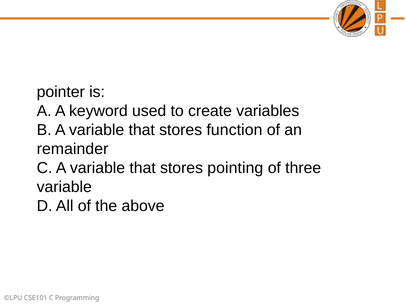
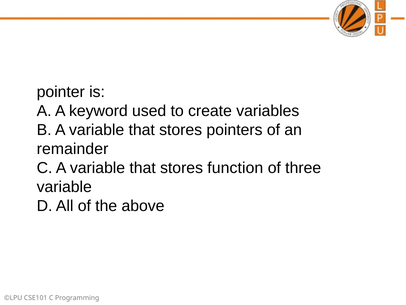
function: function -> pointers (234, 130)
pointing: pointing -> function (235, 168)
